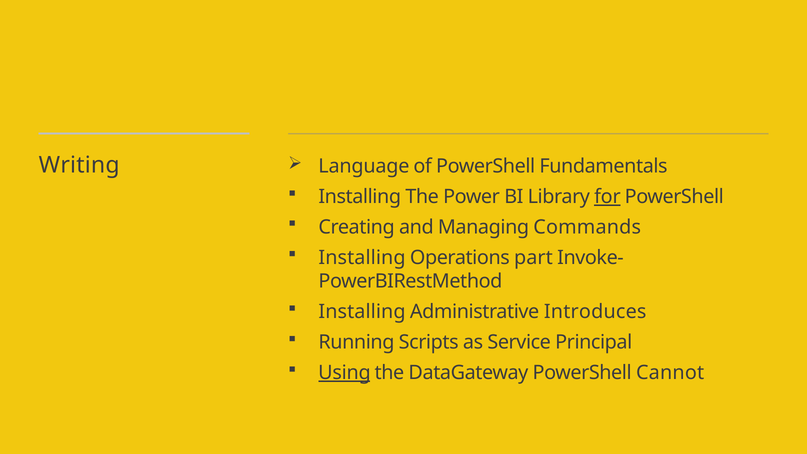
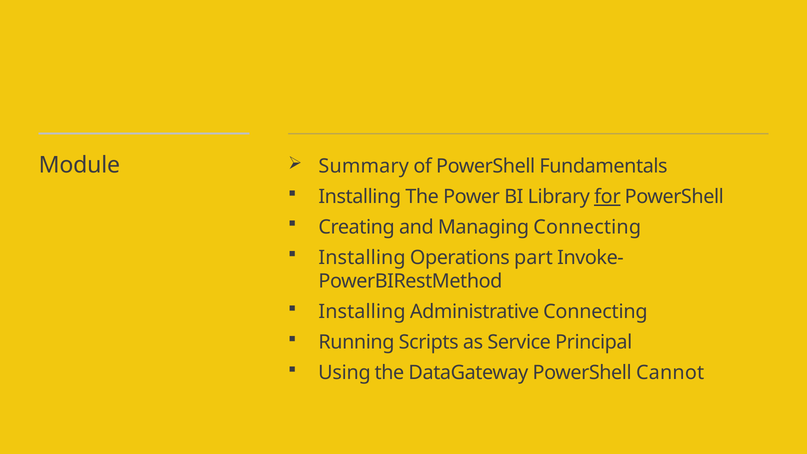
Writing: Writing -> Module (79, 165)
Language: Language -> Summary (364, 166)
Managing Commands: Commands -> Connecting (587, 227)
Administrative Introduces: Introduces -> Connecting (595, 312)
Using underline: present -> none (344, 373)
